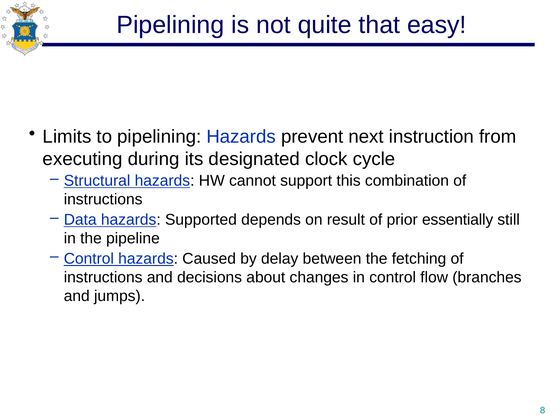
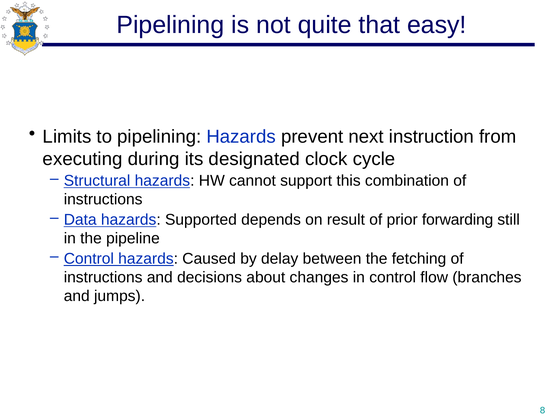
essentially: essentially -> forwarding (458, 220)
